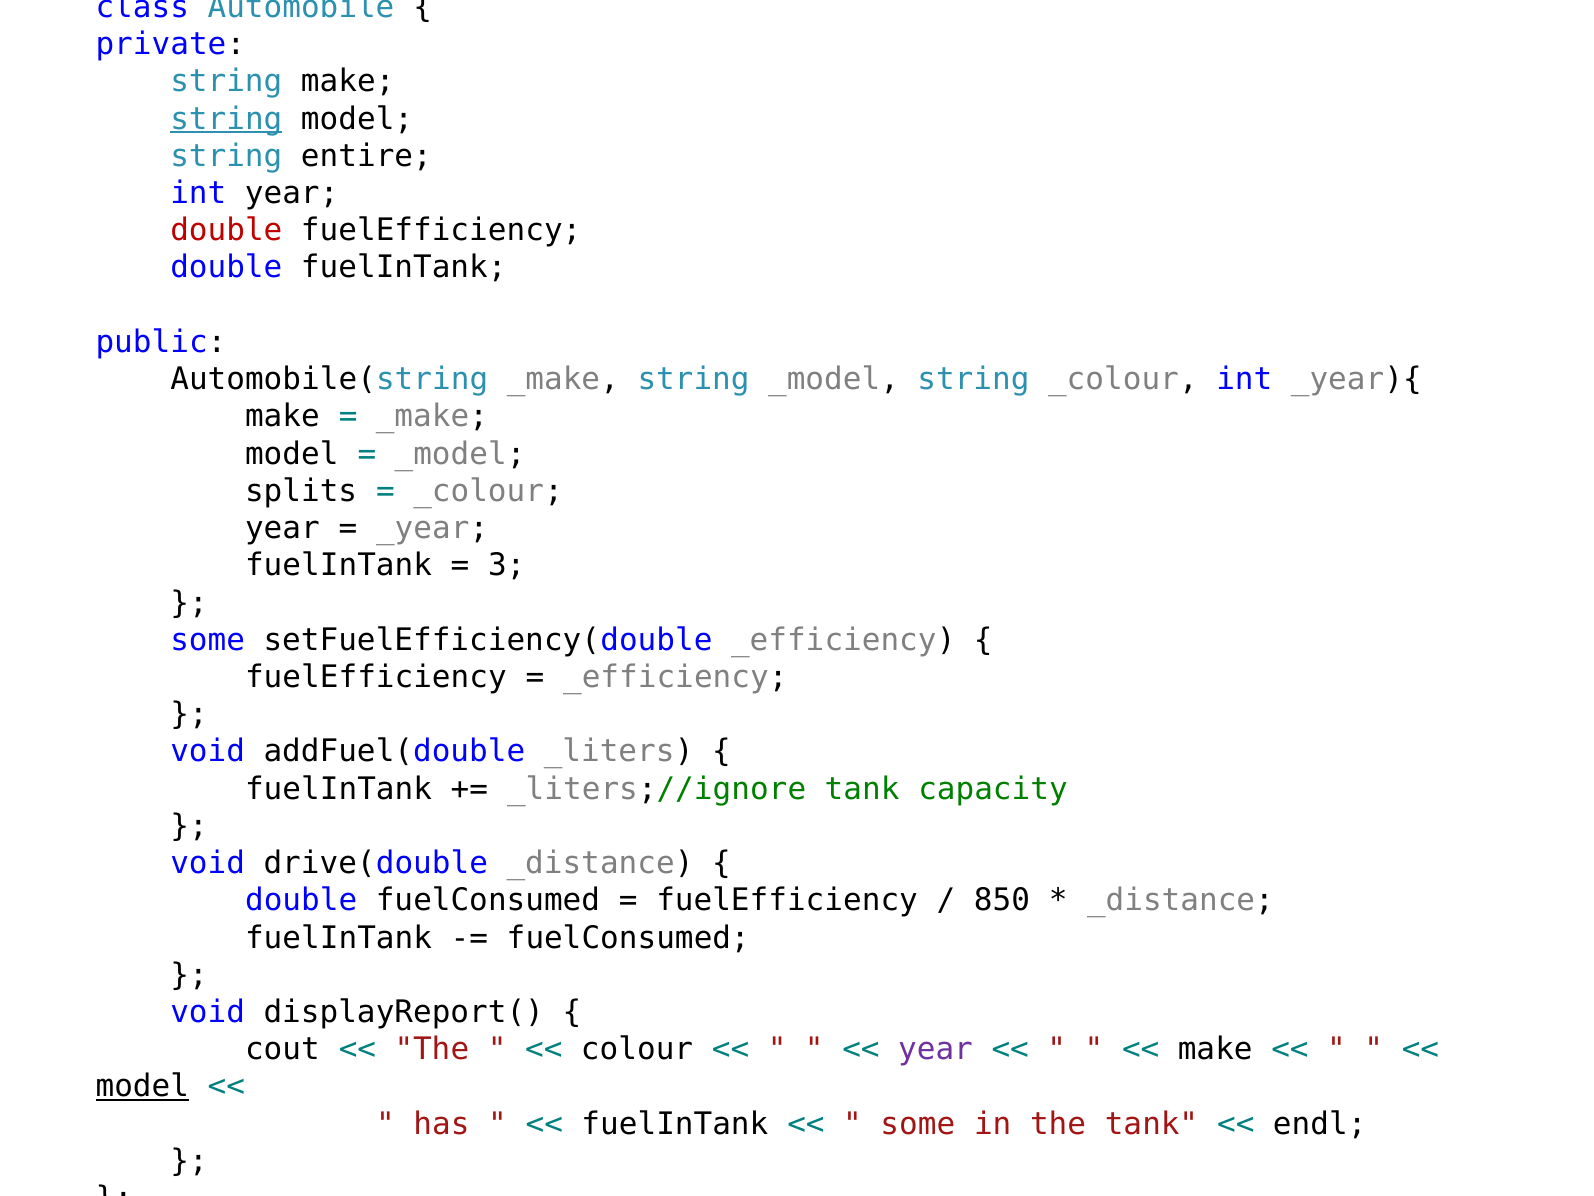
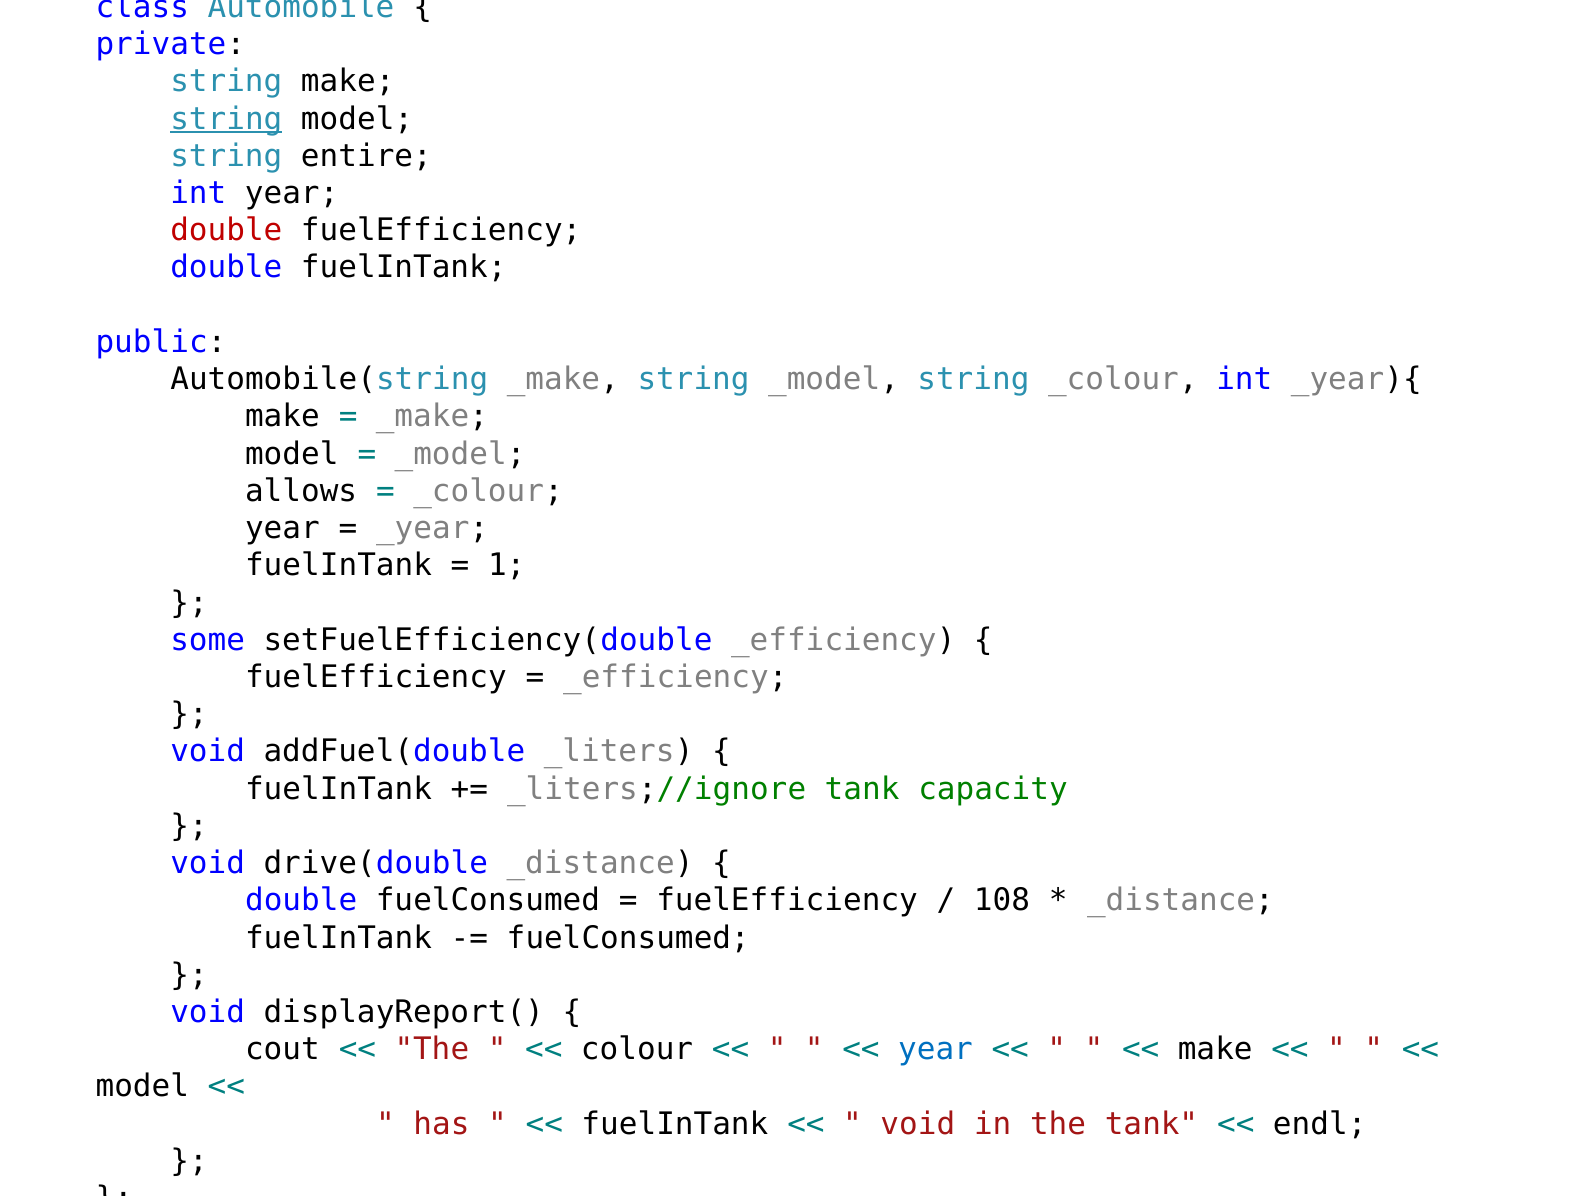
splits: splits -> allows (301, 491)
3: 3 -> 1 (507, 565)
850: 850 -> 108 (1002, 900)
year colour: purple -> blue (936, 1049)
model underline: present -> none (142, 1086)
some: some -> void (918, 1124)
